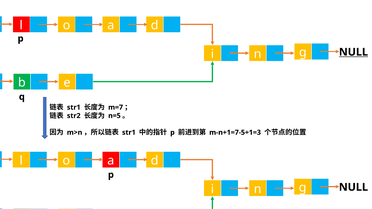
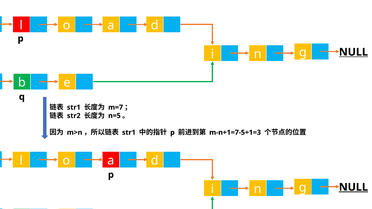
NULL underline: none -> present (353, 187)
